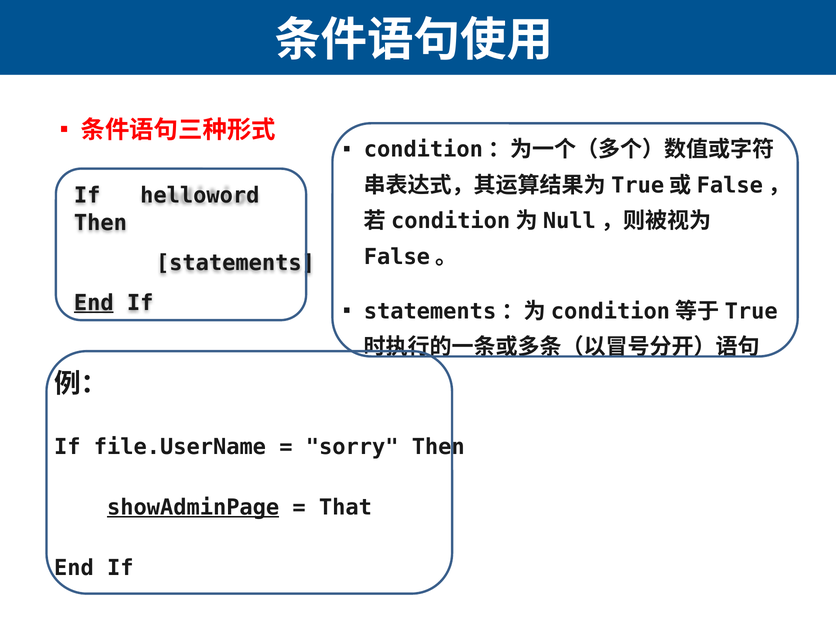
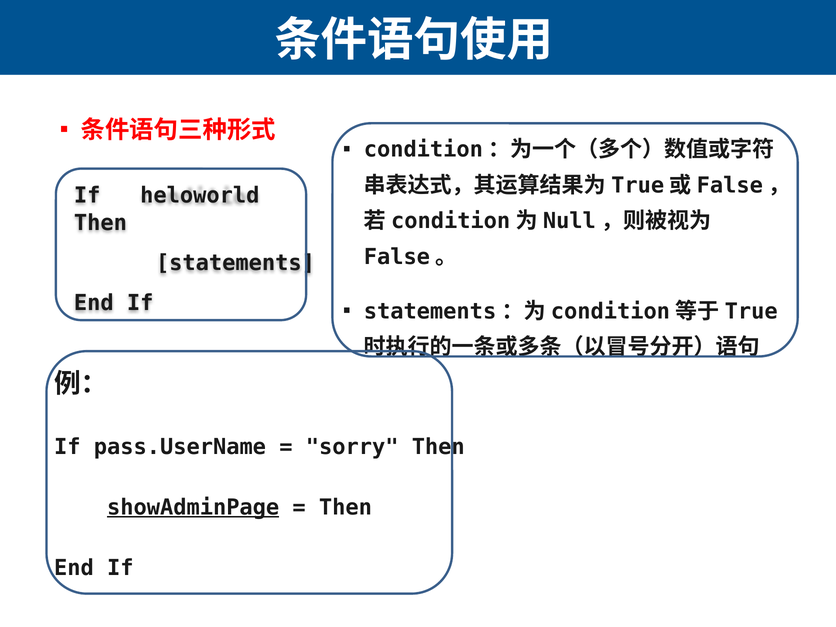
helloword: helloword -> heloworld (200, 195)
End underline: present -> none (94, 303)
file.UserName: file.UserName -> pass.UserName (180, 447)
That: That -> Then (345, 507)
